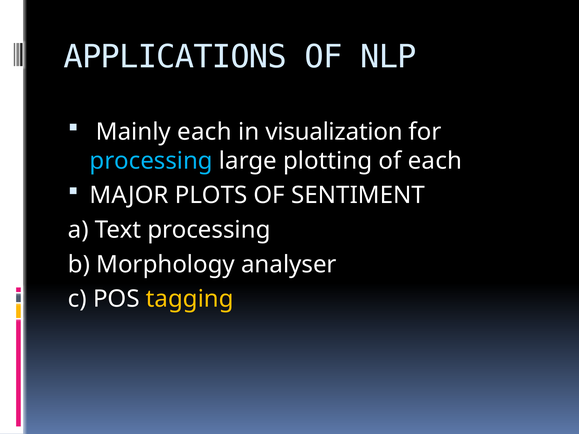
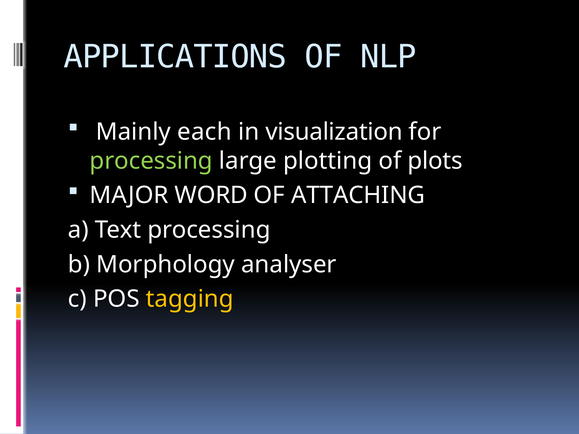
processing colour: light blue -> light green (151, 161)
of each: each -> plots (435, 161)
PLOTS: PLOTS -> WORD (211, 195)
SENTIMENT: SENTIMENT -> ATTACHING (358, 195)
